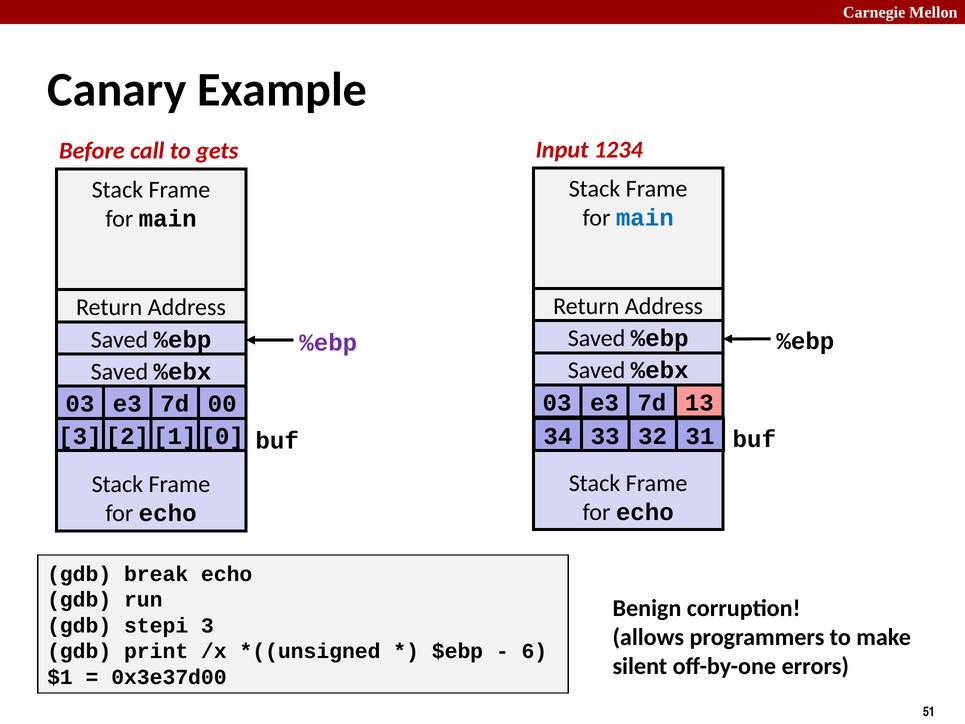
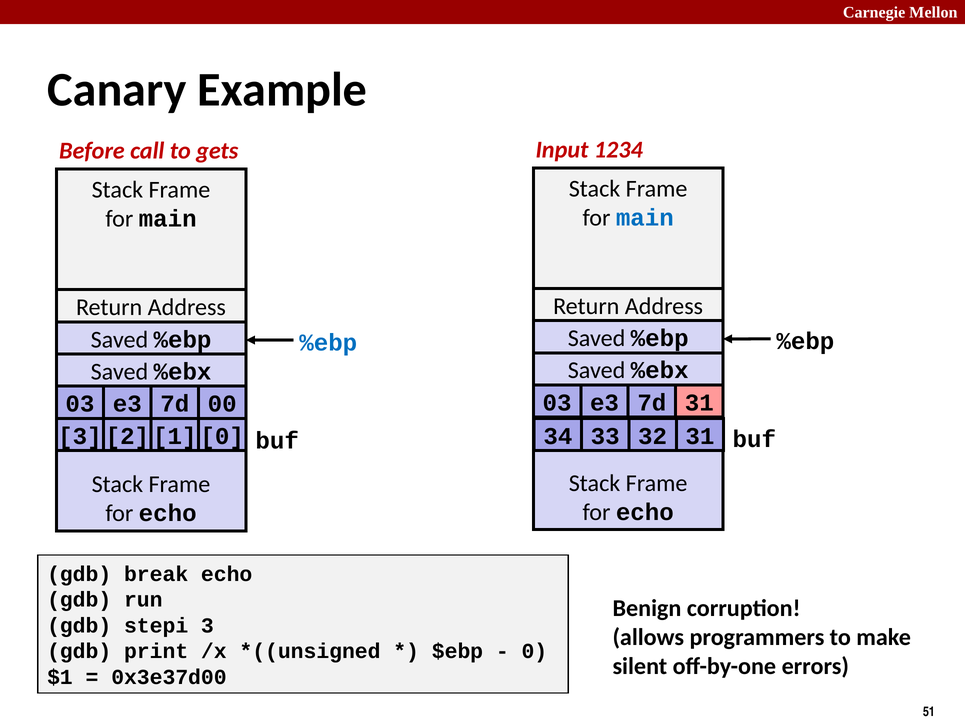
%ebp colour: purple -> blue (328, 343)
7d 13: 13 -> 31 (699, 403)
6: 6 -> 0 (534, 651)
